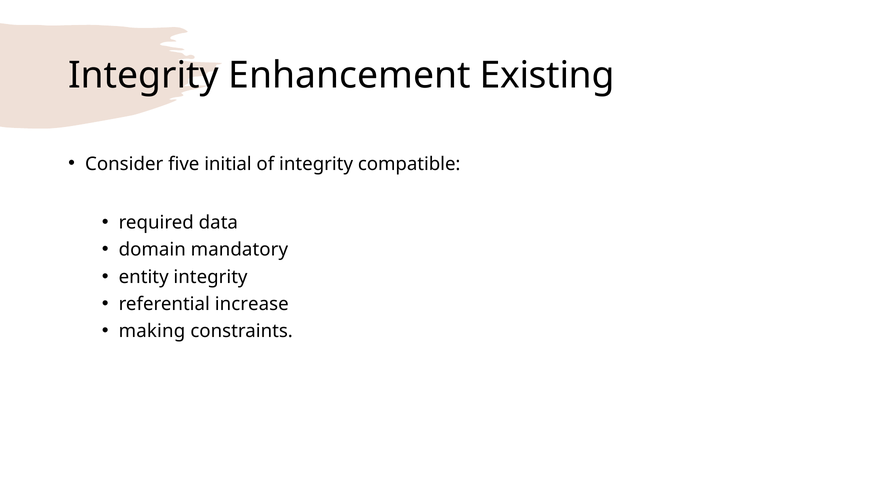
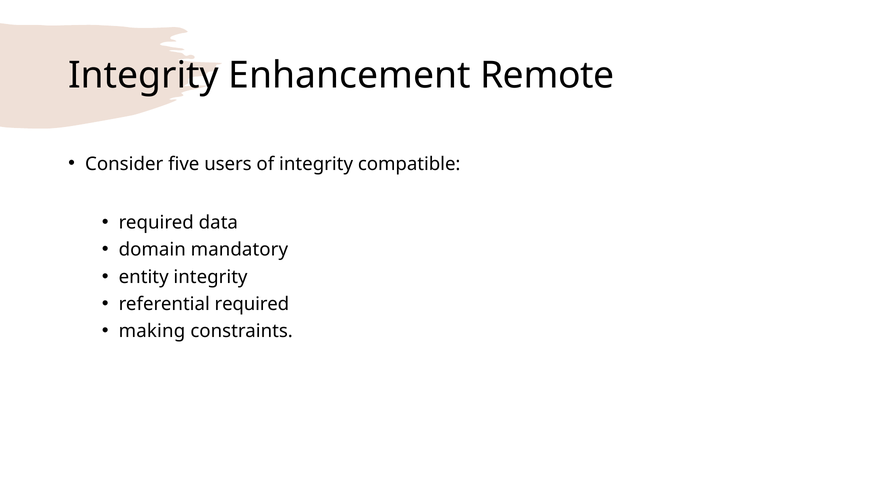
Existing: Existing -> Remote (547, 75)
initial: initial -> users (228, 164)
referential increase: increase -> required (252, 304)
